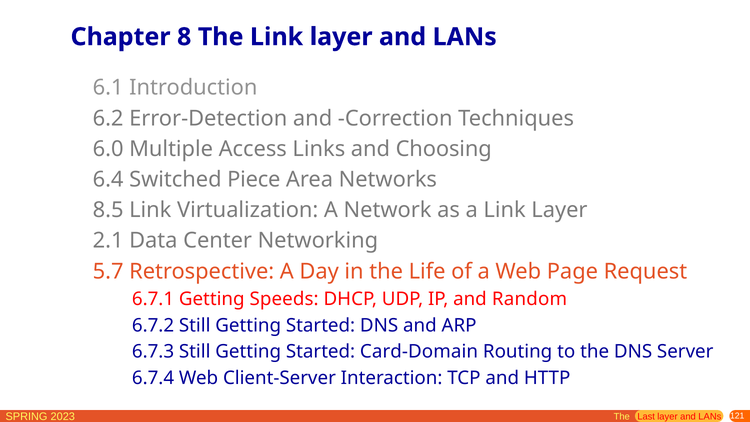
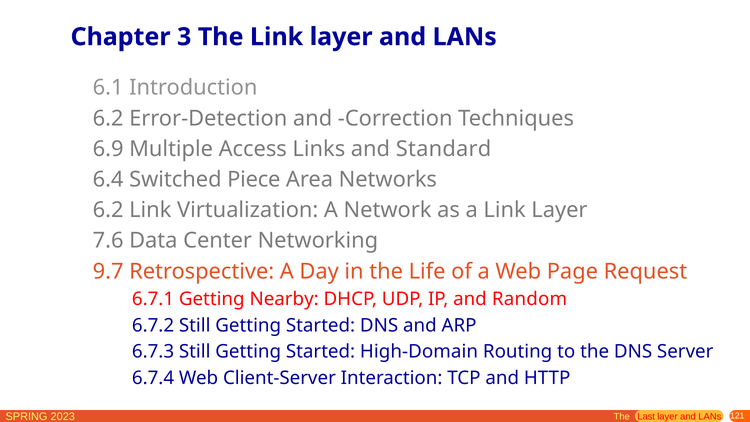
8: 8 -> 3 (184, 37)
6.0: 6.0 -> 6.9 (108, 149)
Choosing: Choosing -> Standard (444, 149)
8.5: 8.5 -> 6.2 (108, 210)
2.1: 2.1 -> 7.6 (108, 241)
5.7: 5.7 -> 9.7 (108, 271)
Speeds: Speeds -> Nearby (284, 299)
Card-Domain: Card-Domain -> High-Domain (419, 352)
